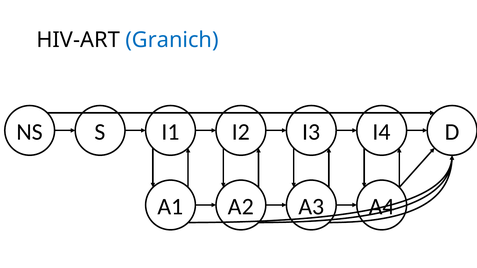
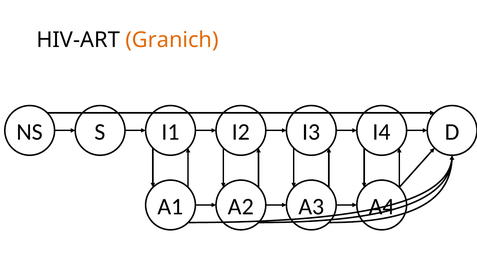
Granich colour: blue -> orange (172, 40)
